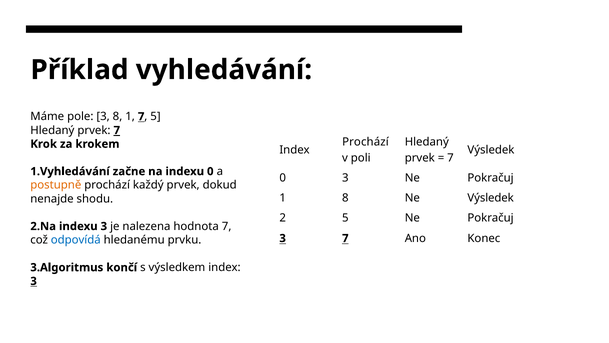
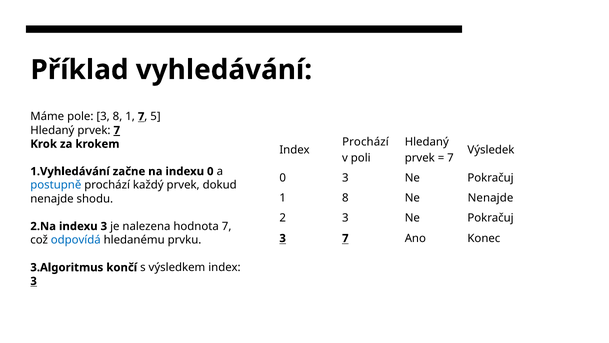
postupně colour: orange -> blue (56, 185)
Ne Výsledek: Výsledek -> Nenajde (491, 198)
2 5: 5 -> 3 (345, 218)
